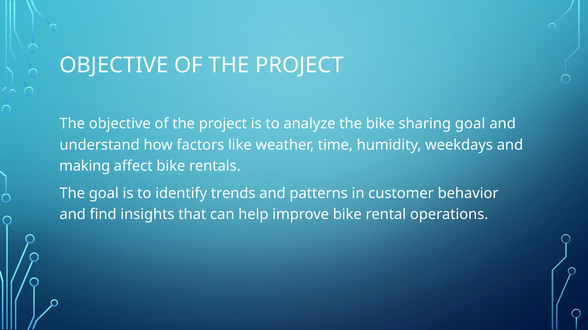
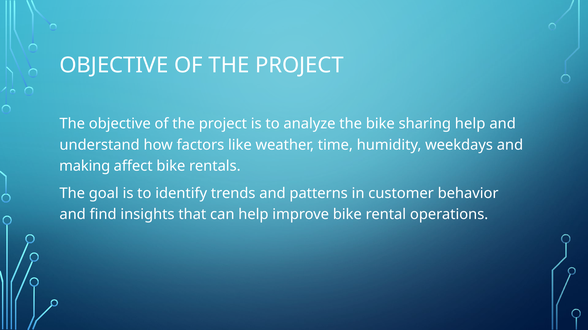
sharing goal: goal -> help (470, 124)
